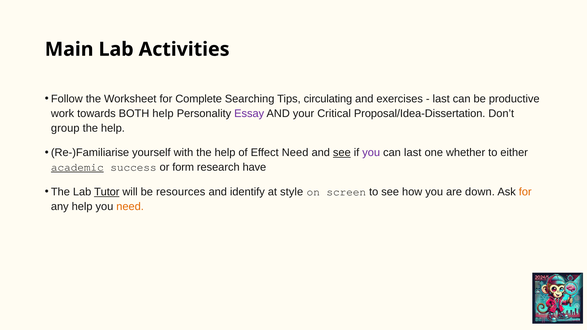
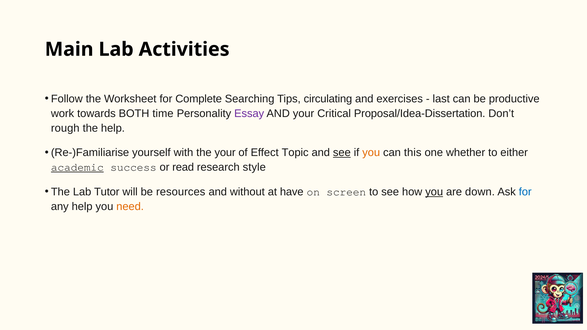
BOTH help: help -> time (163, 114)
group: group -> rough (65, 128)
with the help: help -> your (225, 153)
Effect Need: Need -> Topic (295, 153)
you colour: purple -> orange (371, 153)
can last: last -> this (413, 153)
form: form -> read (183, 167)
have: have -> style (254, 167)
Tutor underline: present -> none (107, 192)
identify: identify -> without (247, 192)
style: style -> have (292, 192)
you underline: none -> present (434, 192)
for colour: orange -> blue (525, 192)
